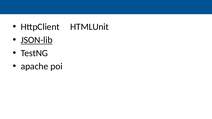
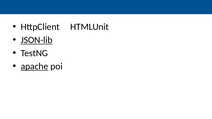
apache underline: none -> present (34, 67)
